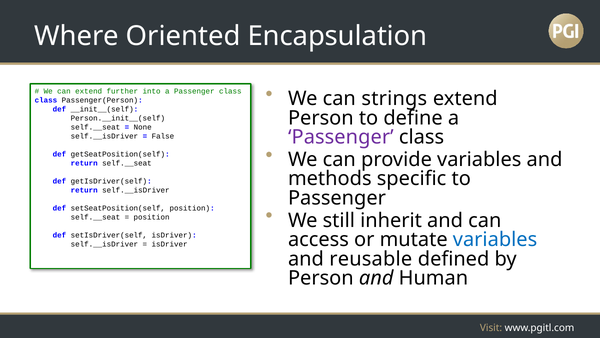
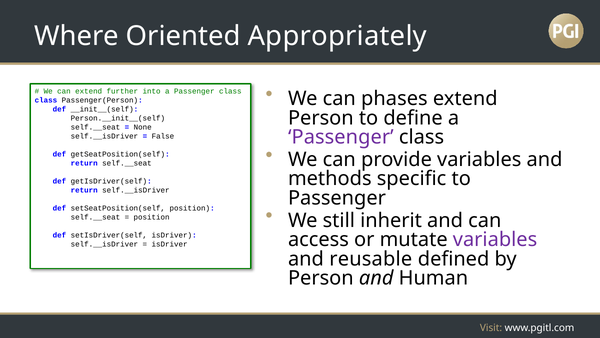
Encapsulation: Encapsulation -> Appropriately (337, 36)
strings: strings -> phases (394, 99)
variables colour: blue -> purple (495, 239)
